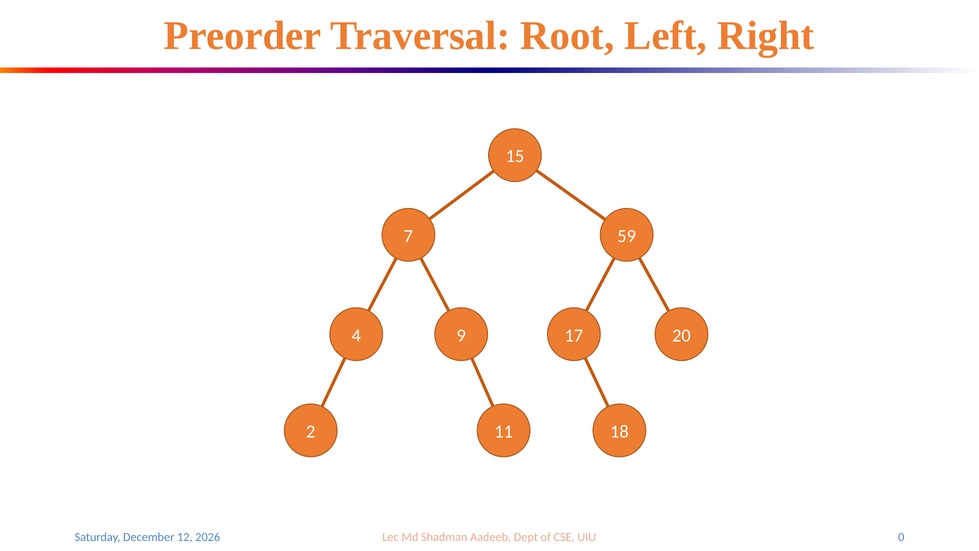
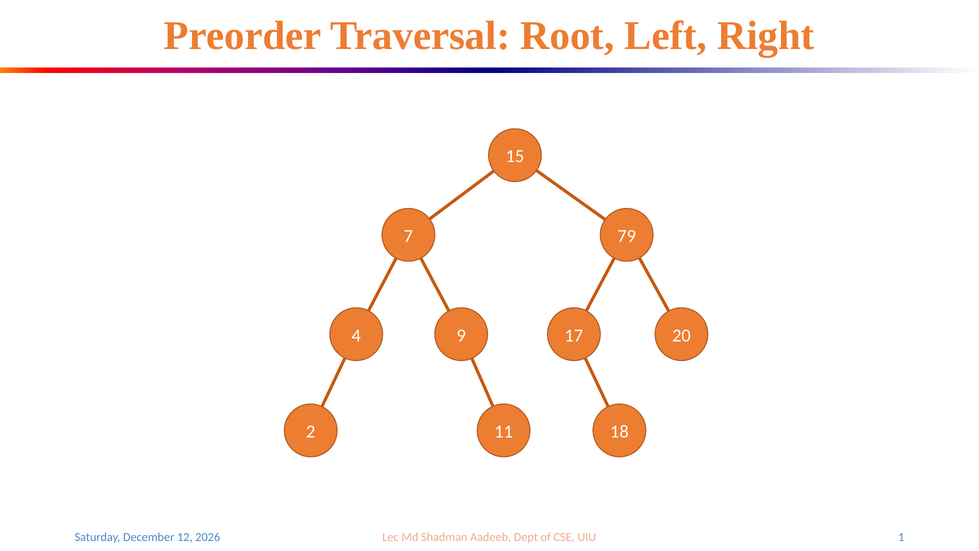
59: 59 -> 79 (627, 236)
0: 0 -> 1 (901, 537)
